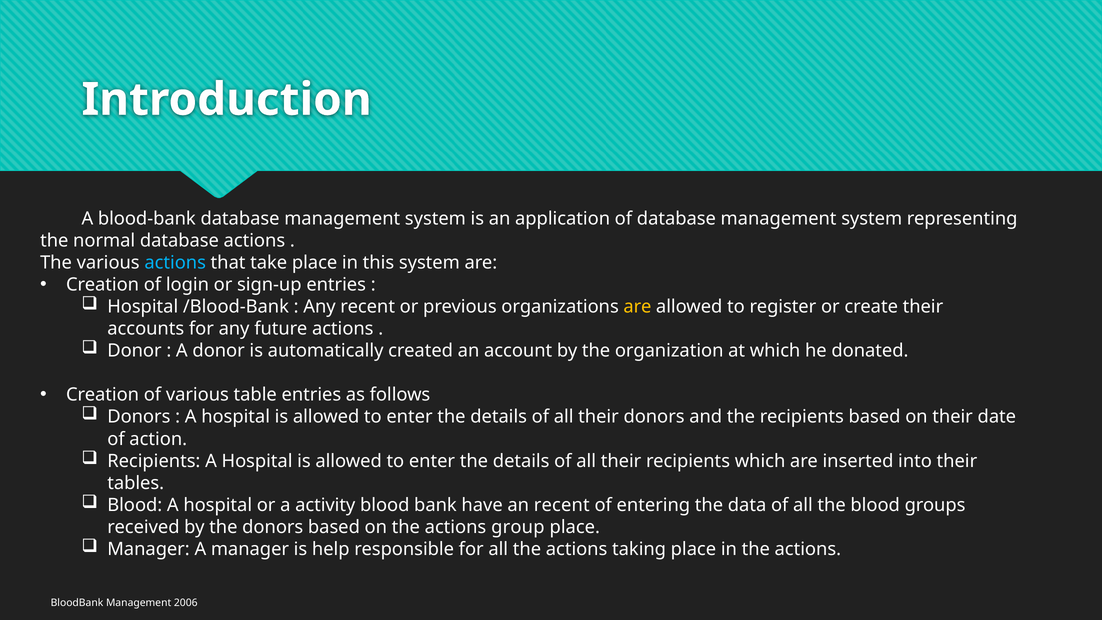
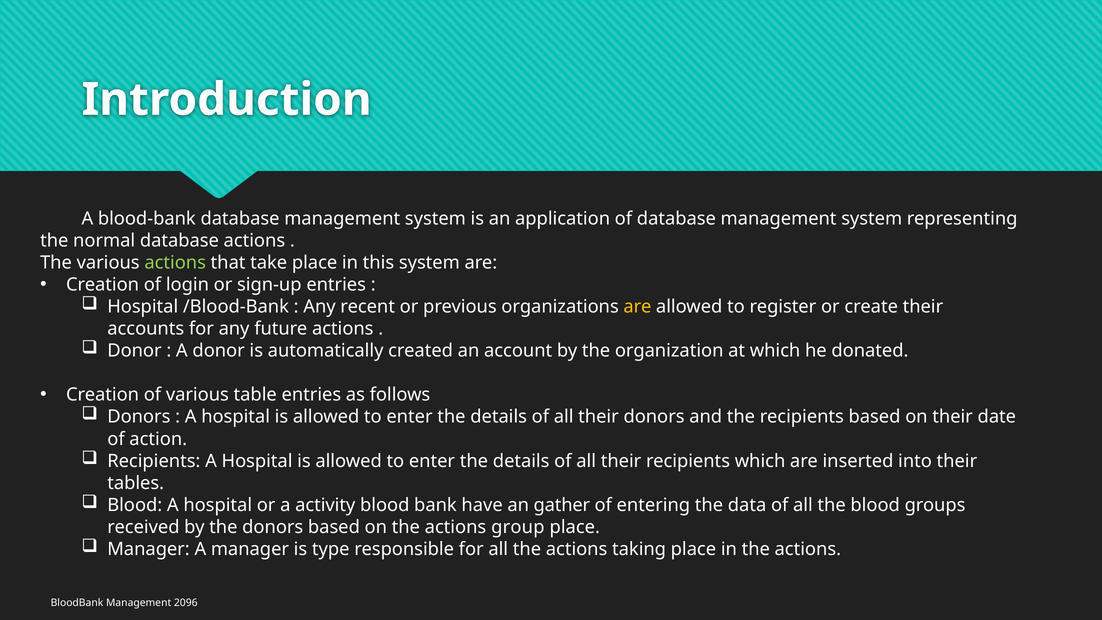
actions colour: light blue -> light green (175, 263)
an recent: recent -> gather (562, 505)
help: help -> type (331, 549)
2006: 2006 -> 2096 (186, 603)
